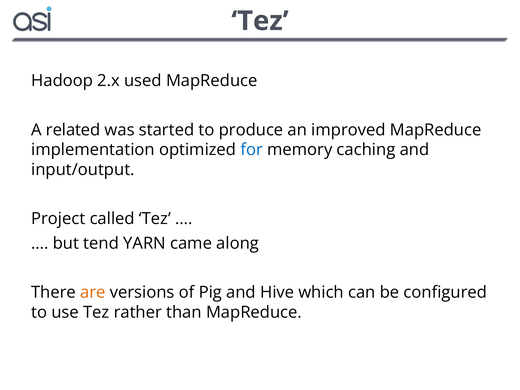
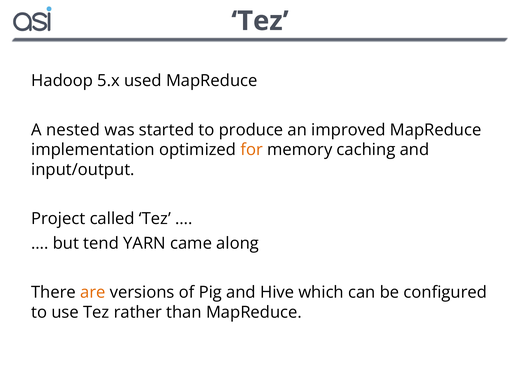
2.x: 2.x -> 5.x (109, 81)
related: related -> nested (73, 130)
for colour: blue -> orange (252, 150)
